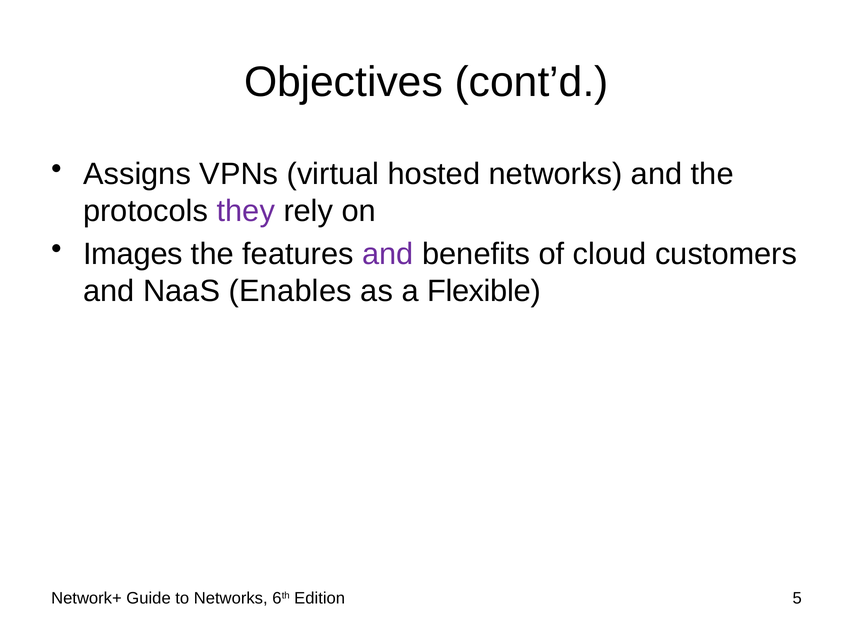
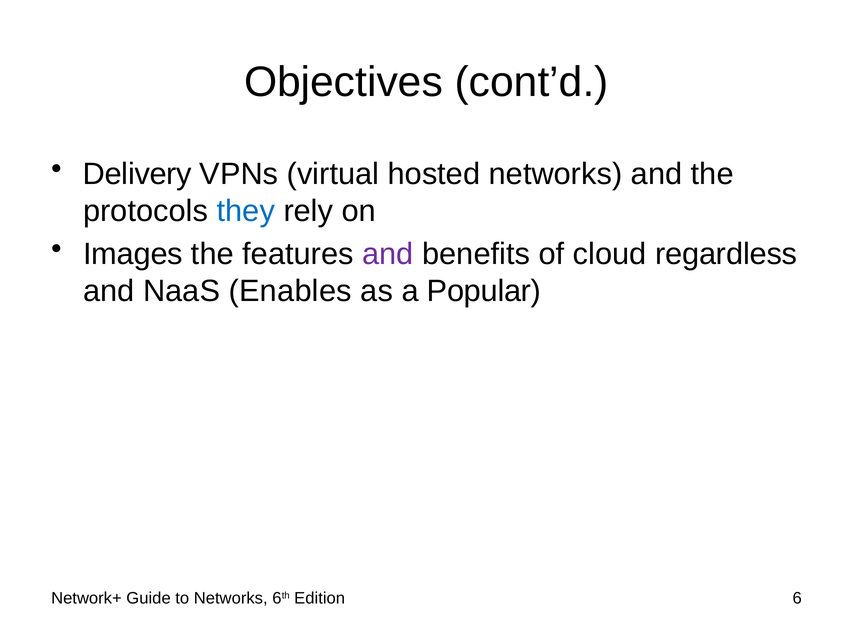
Assigns: Assigns -> Delivery (137, 174)
they colour: purple -> blue (246, 211)
customers: customers -> regardless (726, 254)
Flexible: Flexible -> Popular (484, 291)
5: 5 -> 6 (797, 598)
